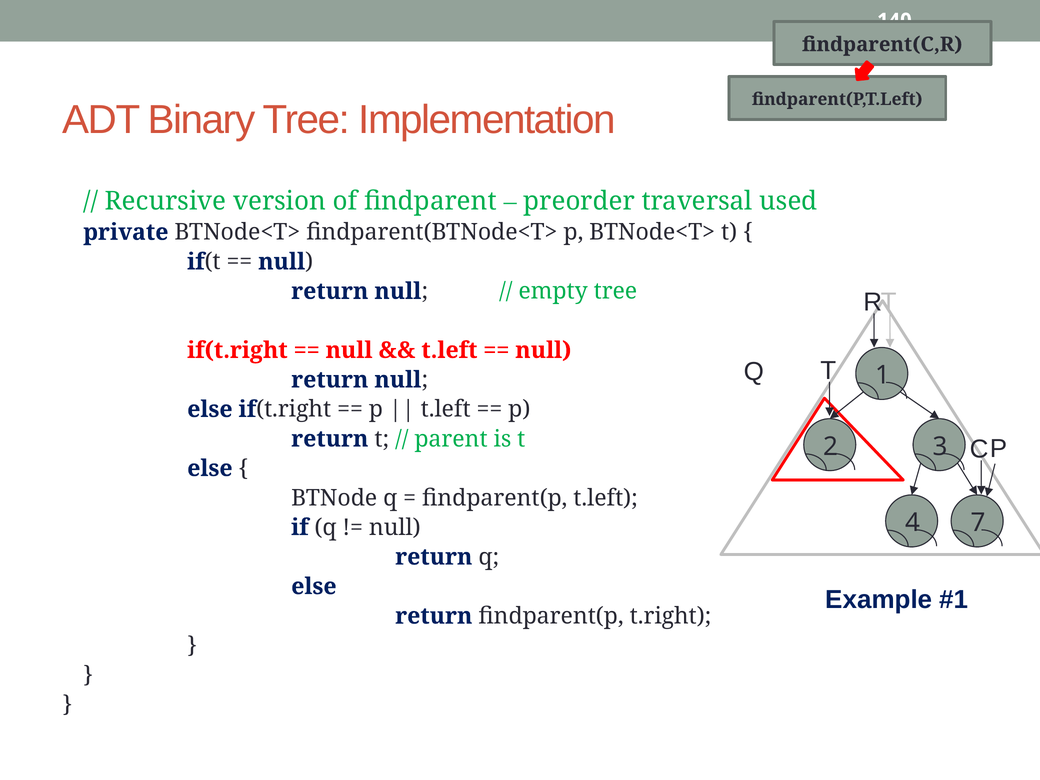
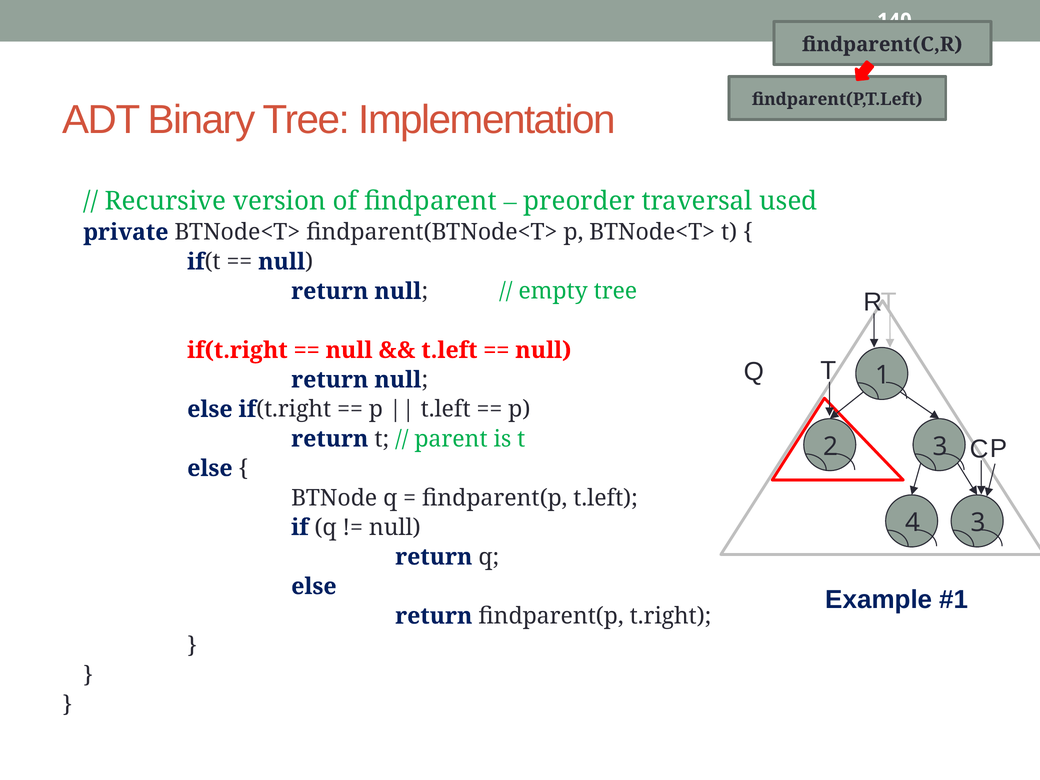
4 7: 7 -> 3 (978, 523)
